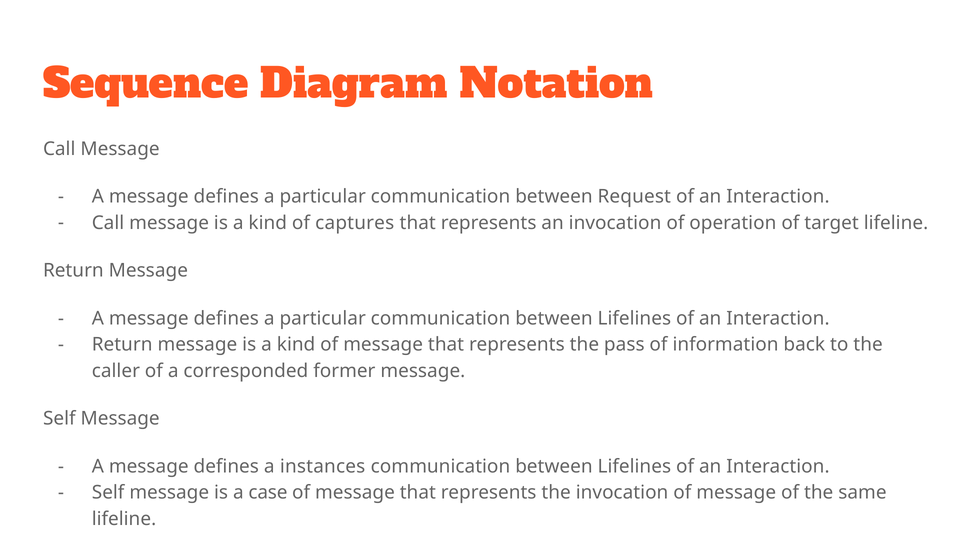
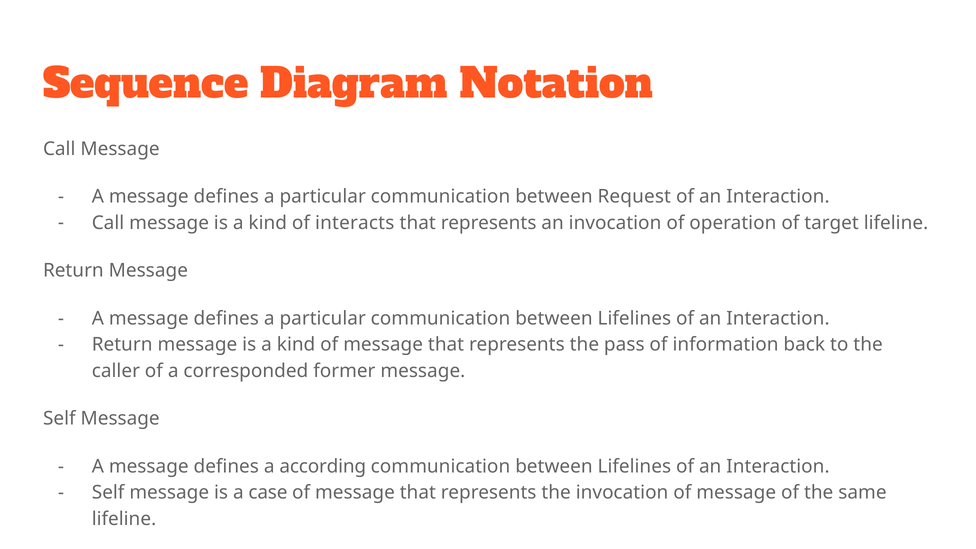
captures: captures -> interacts (355, 223)
instances: instances -> according (323, 467)
